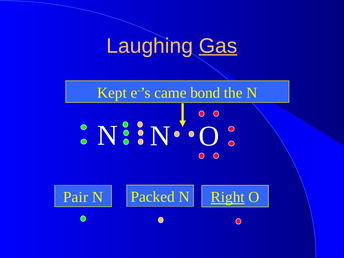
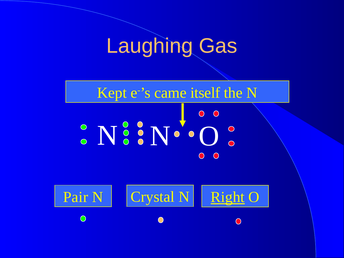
Gas underline: present -> none (218, 46)
bond: bond -> itself (205, 93)
Packed: Packed -> Crystal (153, 197)
